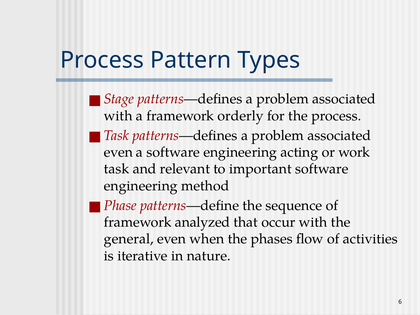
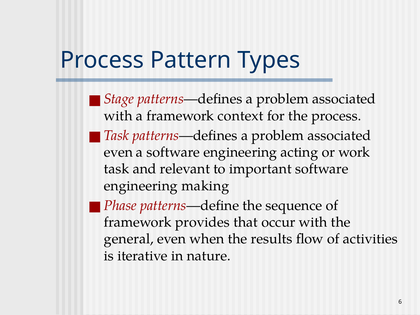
orderly: orderly -> context (241, 116)
method: method -> making (205, 186)
analyzed: analyzed -> provides (202, 222)
phases: phases -> results (272, 239)
